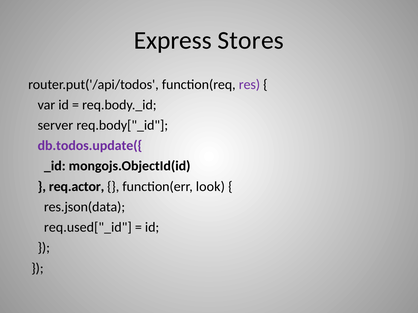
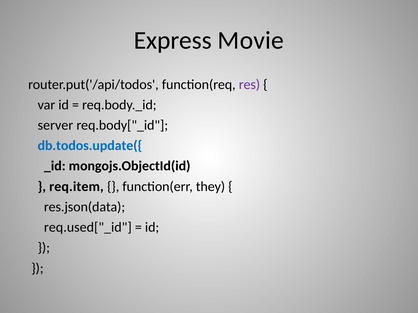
Stores: Stores -> Movie (251, 40)
db.todos.update({ colour: purple -> blue (90, 146)
req.actor: req.actor -> req.item (76, 187)
look: look -> they (210, 187)
